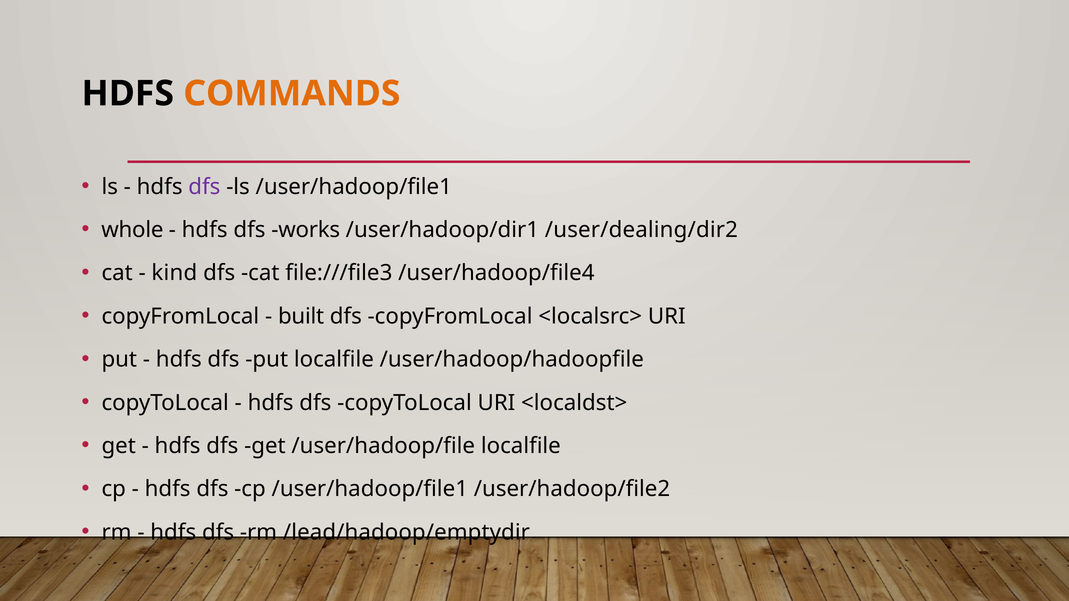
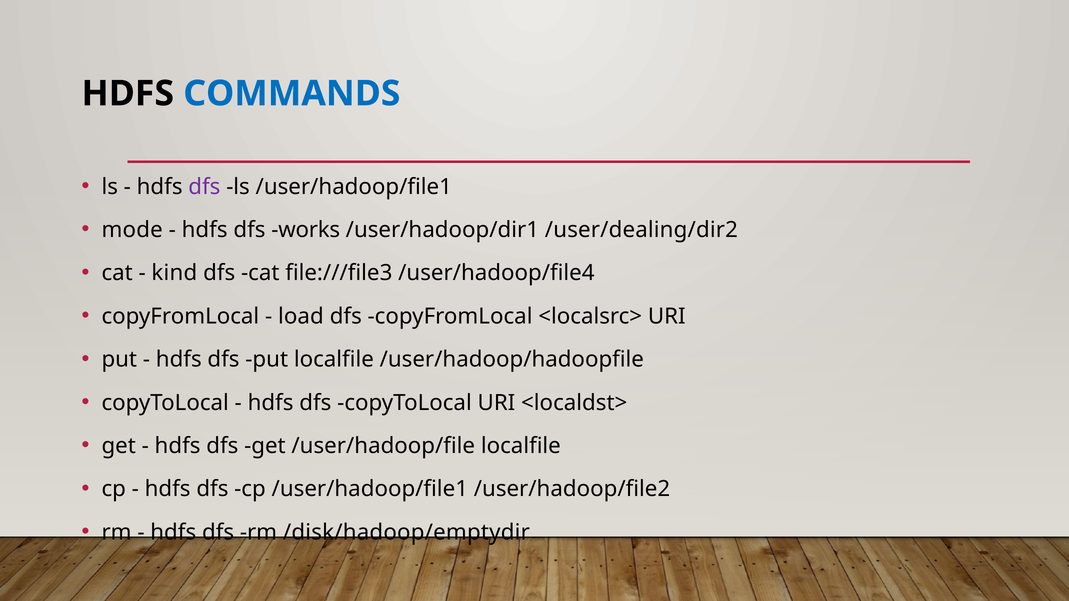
COMMANDS colour: orange -> blue (292, 94)
whole: whole -> mode (132, 230)
built: built -> load (301, 316)
/lead/hadoop/emptydir: /lead/hadoop/emptydir -> /disk/hadoop/emptydir (406, 532)
